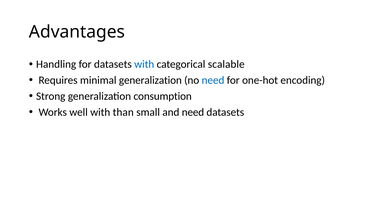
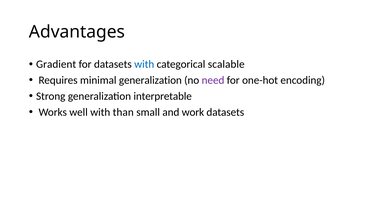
Handling: Handling -> Gradient (56, 64)
need colour: blue -> purple (213, 80)
consumption: consumption -> interpretable (163, 96)
and need: need -> work (193, 112)
